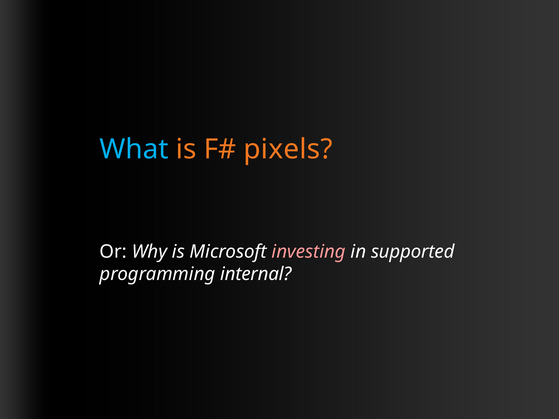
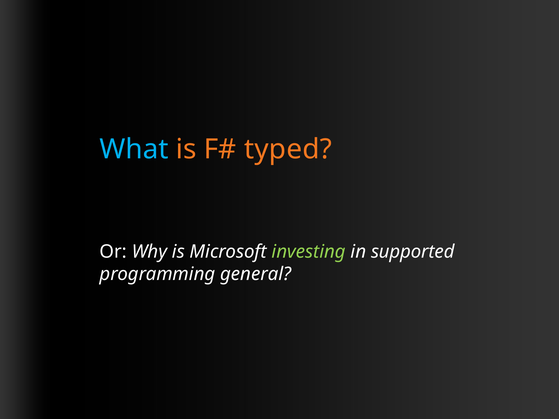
pixels: pixels -> typed (288, 149)
investing colour: pink -> light green (309, 252)
internal: internal -> general (256, 274)
